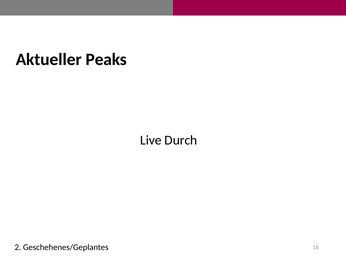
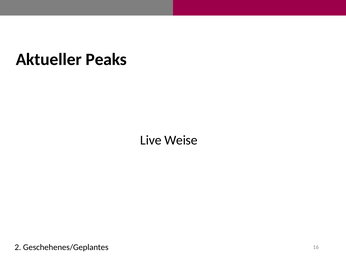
Durch: Durch -> Weise (181, 140)
